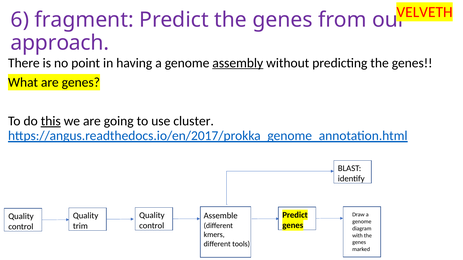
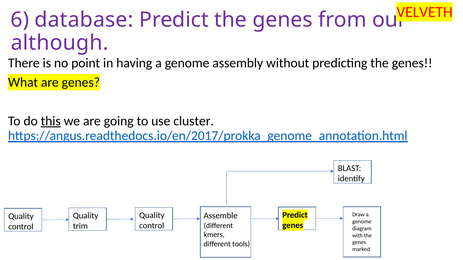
fragment: fragment -> database (84, 20)
approach: approach -> although (60, 43)
assembly underline: present -> none (238, 63)
